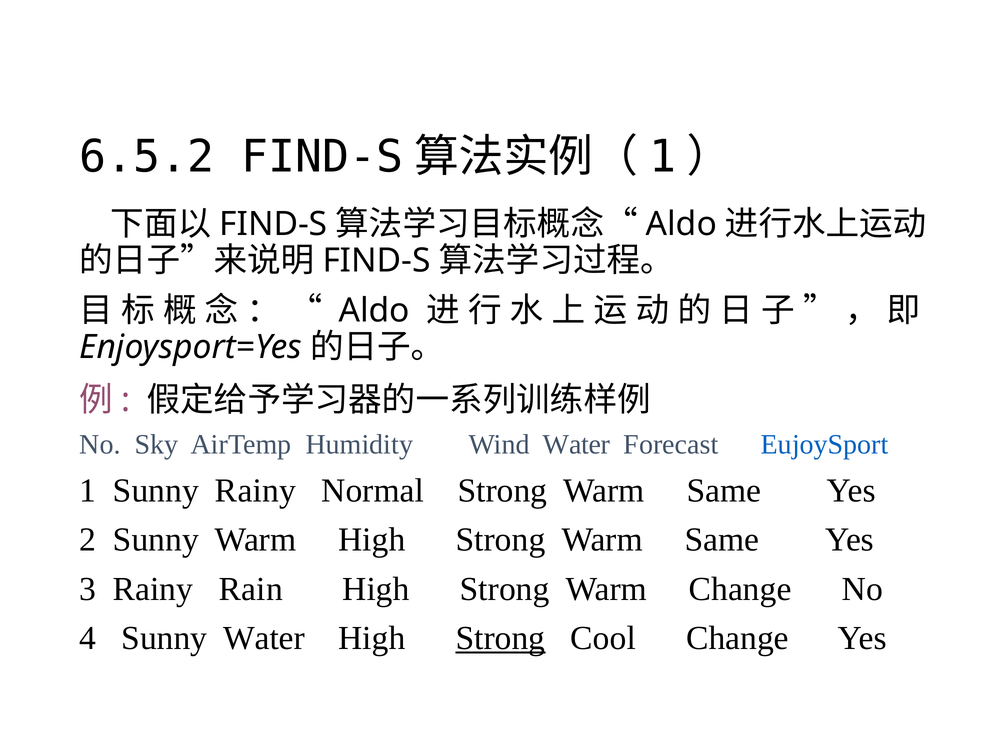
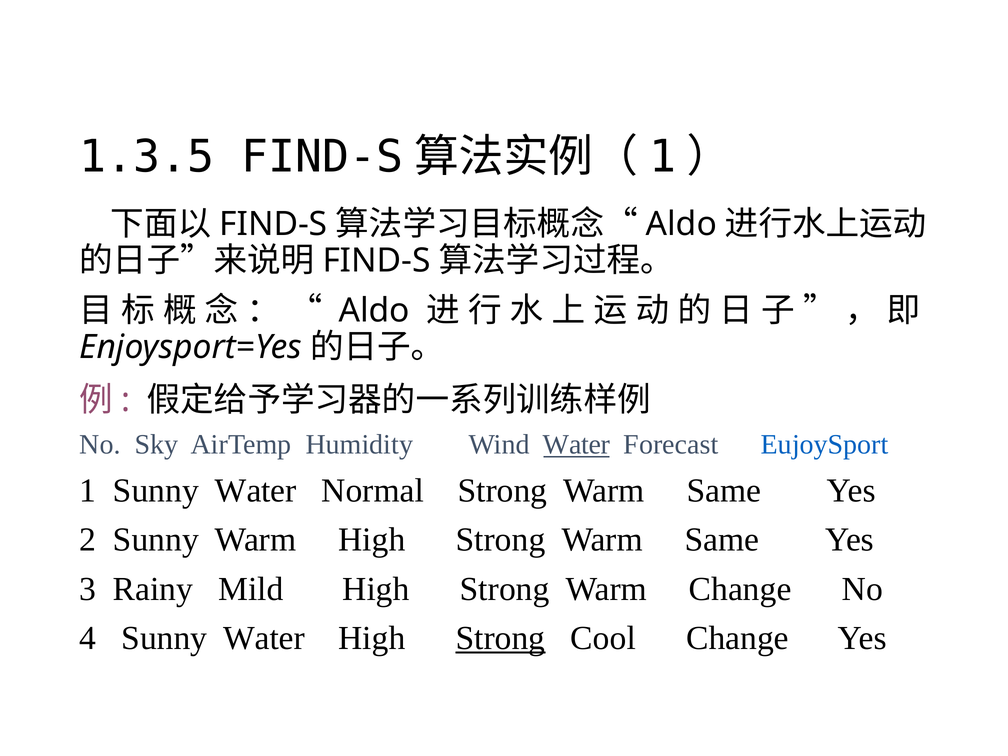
6.5.2: 6.5.2 -> 1.3.5 (147, 157)
Water underline: none -> present (577, 445)
1 Sunny Rainy: Rainy -> Water (256, 491)
Rain: Rain -> Mild (251, 589)
